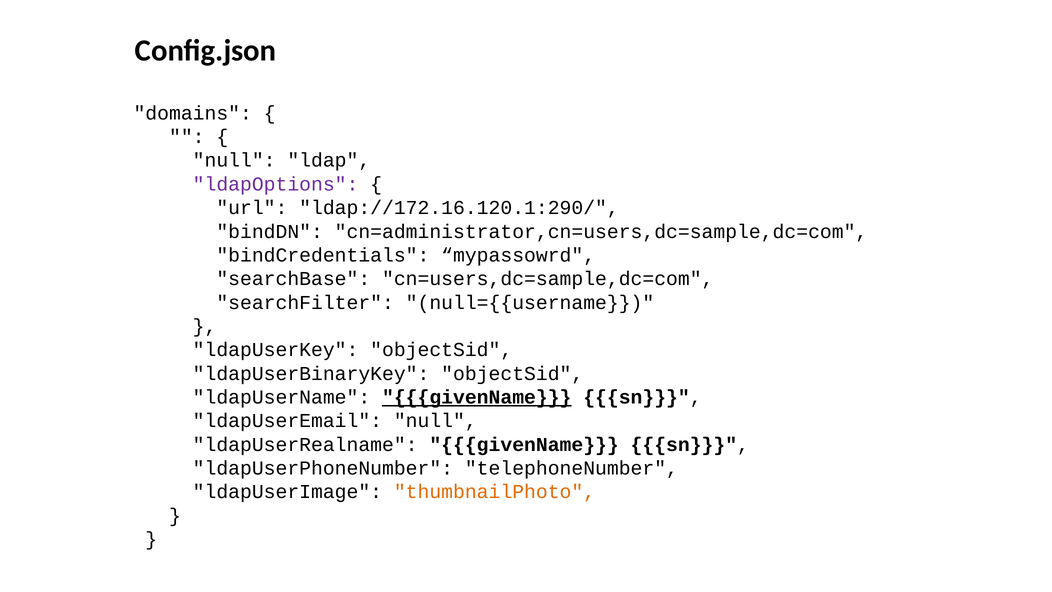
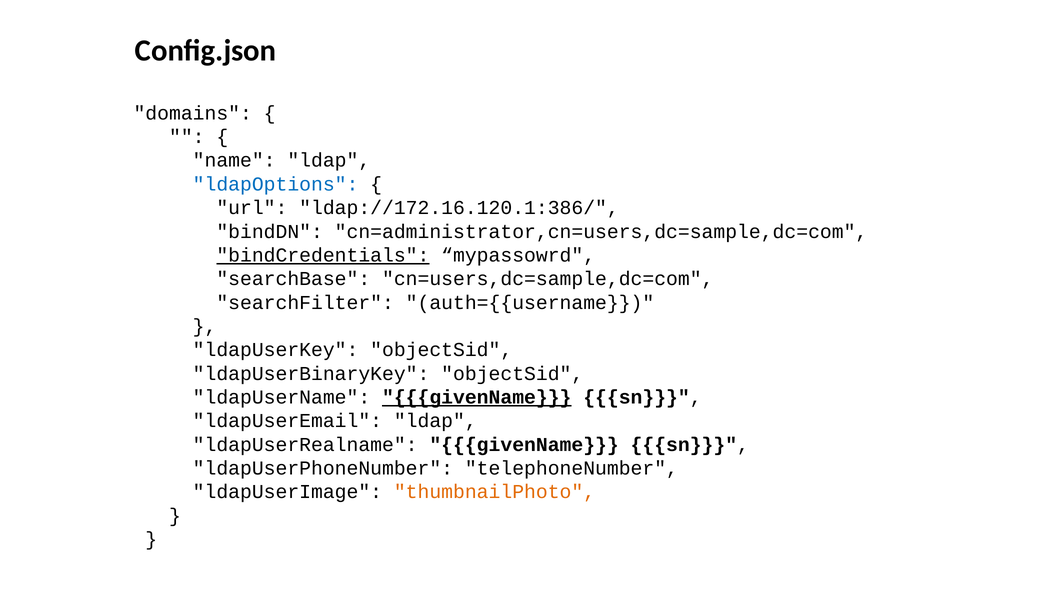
null: null -> name (234, 160)
ldapOptions colour: purple -> blue (276, 184)
ldap://172.16.120.1:290/: ldap://172.16.120.1:290/ -> ldap://172.16.120.1:386/ (459, 208)
bindCredentials underline: none -> present (323, 255)
null={{username: null={{username -> auth={{username (530, 302)
ldapUserEmail null: null -> ldap (435, 421)
